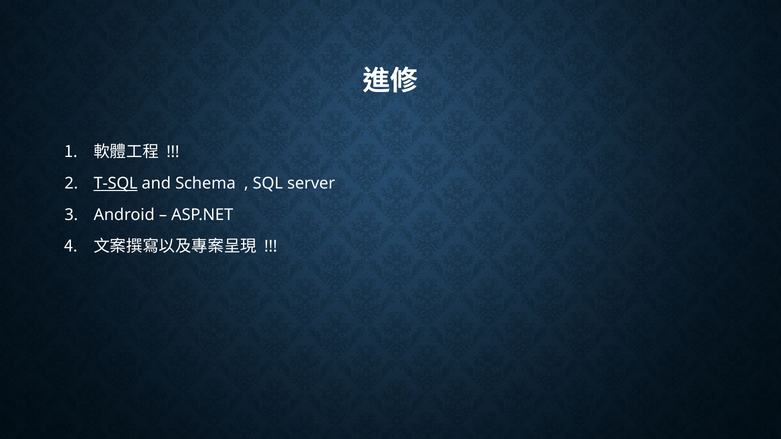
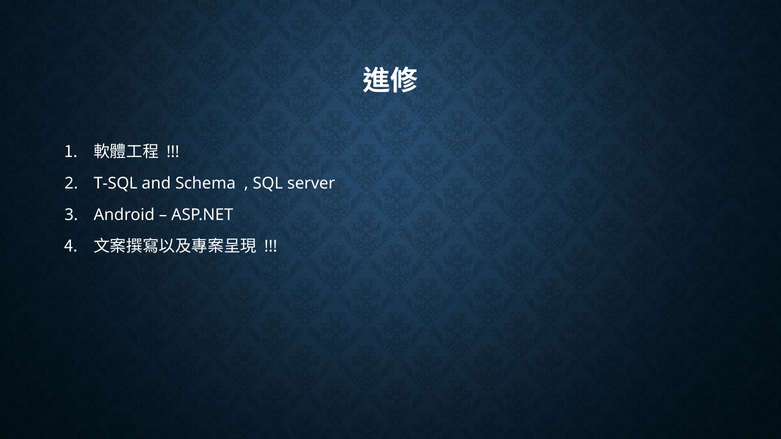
T-SQL underline: present -> none (116, 184)
